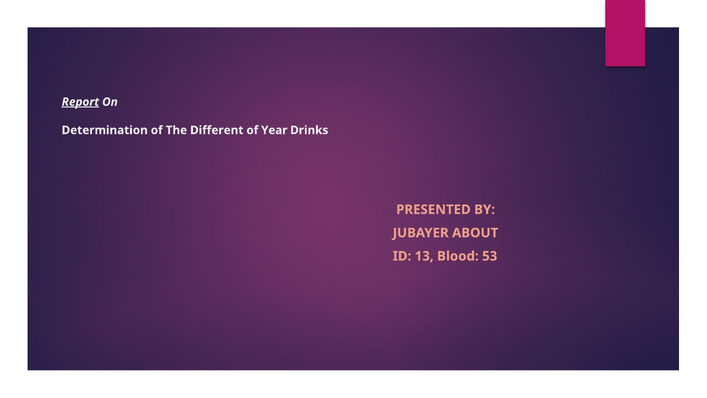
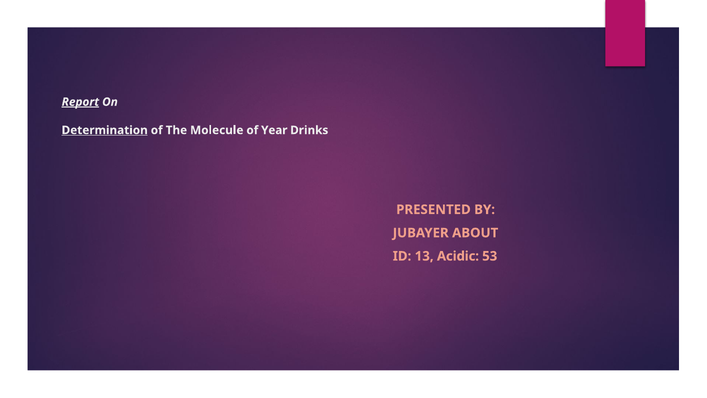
Determination underline: none -> present (105, 130)
Different: Different -> Molecule (217, 130)
Blood: Blood -> Acidic (458, 256)
